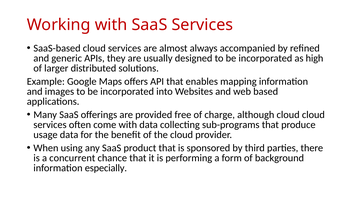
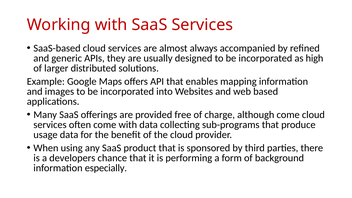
although cloud: cloud -> come (288, 115)
concurrent: concurrent -> developers (72, 158)
